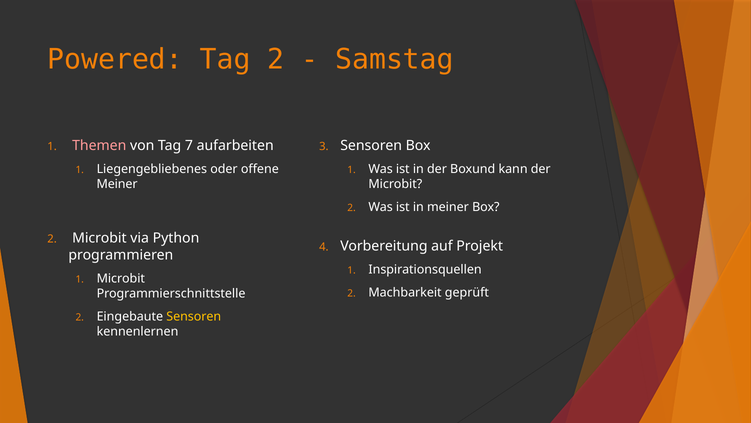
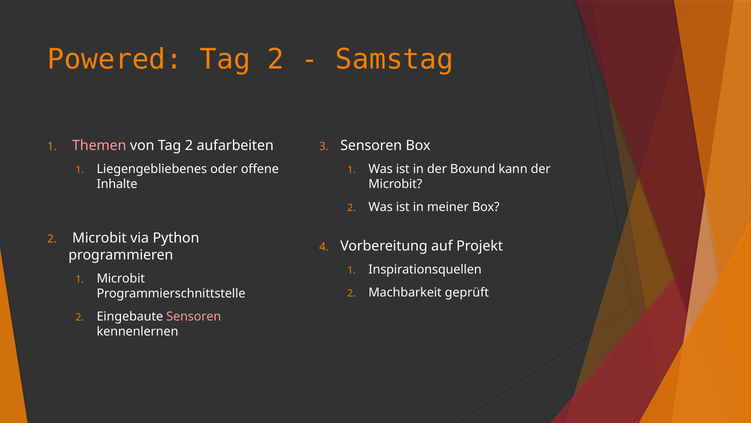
von Tag 7: 7 -> 2 (189, 145)
Meiner: Meiner -> Inhalte (117, 184)
Sensoren colour: yellow -> pink (194, 316)
